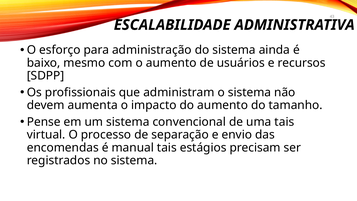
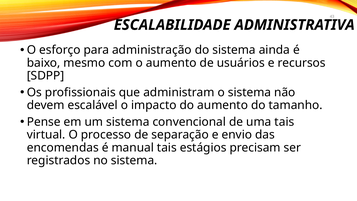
aumenta: aumenta -> escalável (93, 105)
